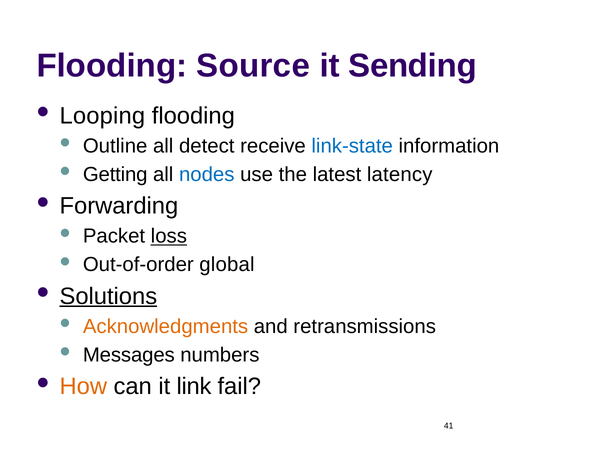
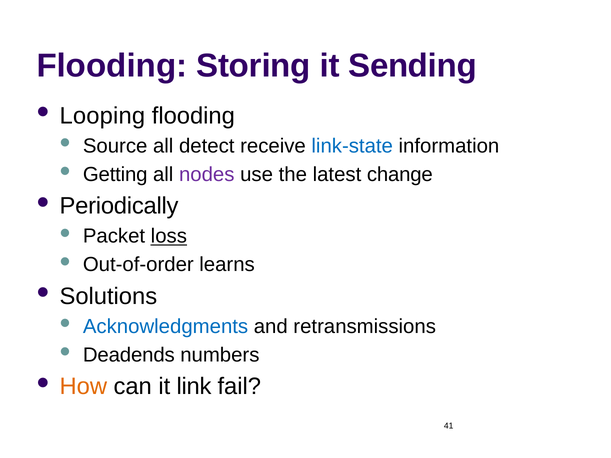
Source: Source -> Storing (254, 66)
Outline: Outline -> Source (115, 146)
nodes colour: blue -> purple (207, 175)
latency: latency -> change (400, 175)
Forwarding: Forwarding -> Periodically (119, 206)
global: global -> learns (227, 265)
Solutions underline: present -> none (108, 296)
Acknowledgments colour: orange -> blue (166, 327)
Messages: Messages -> Deadends (129, 355)
